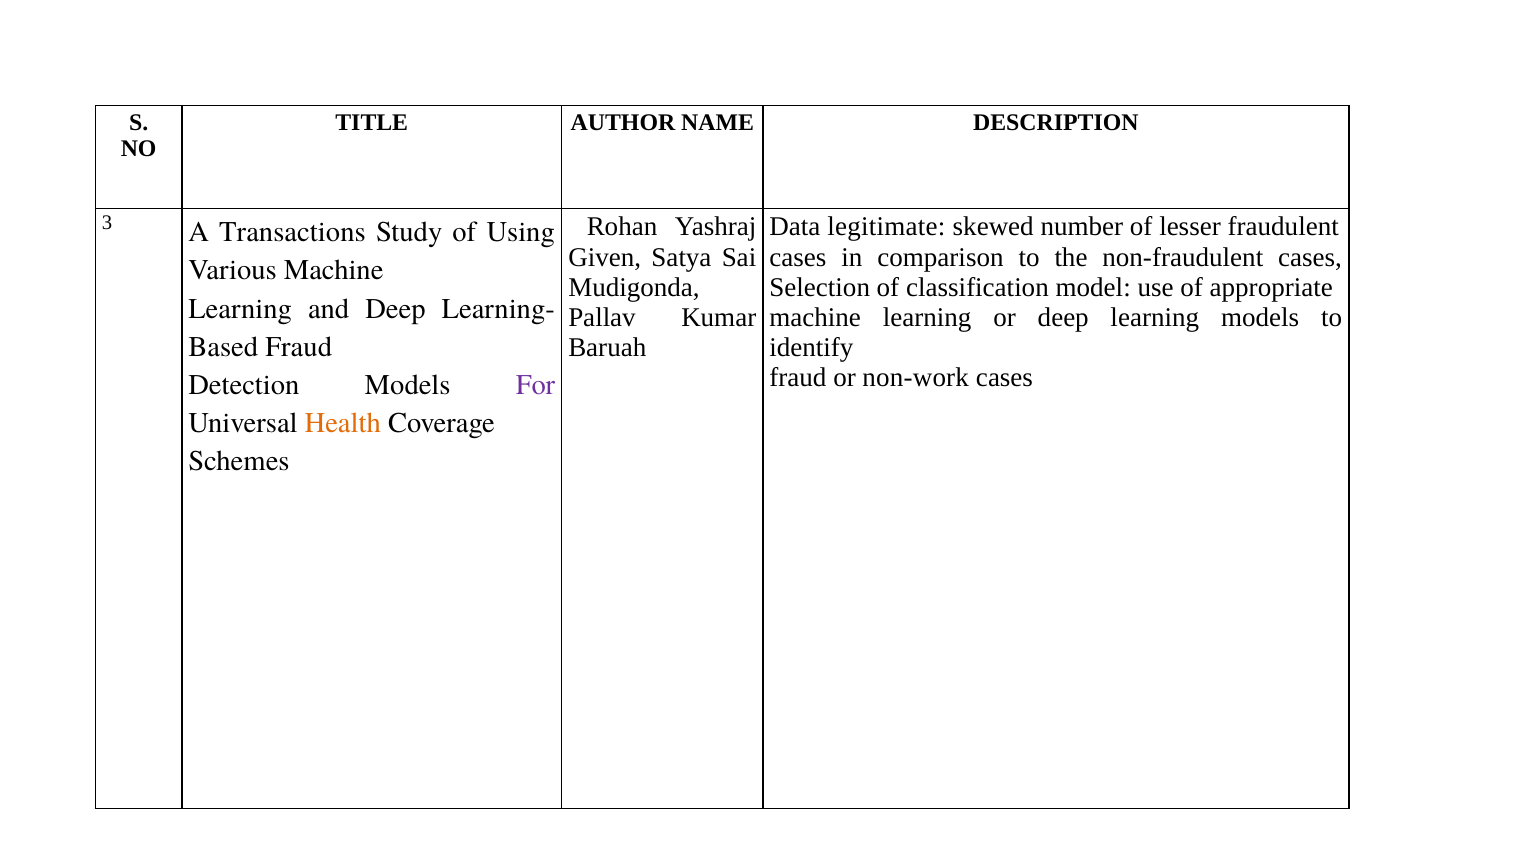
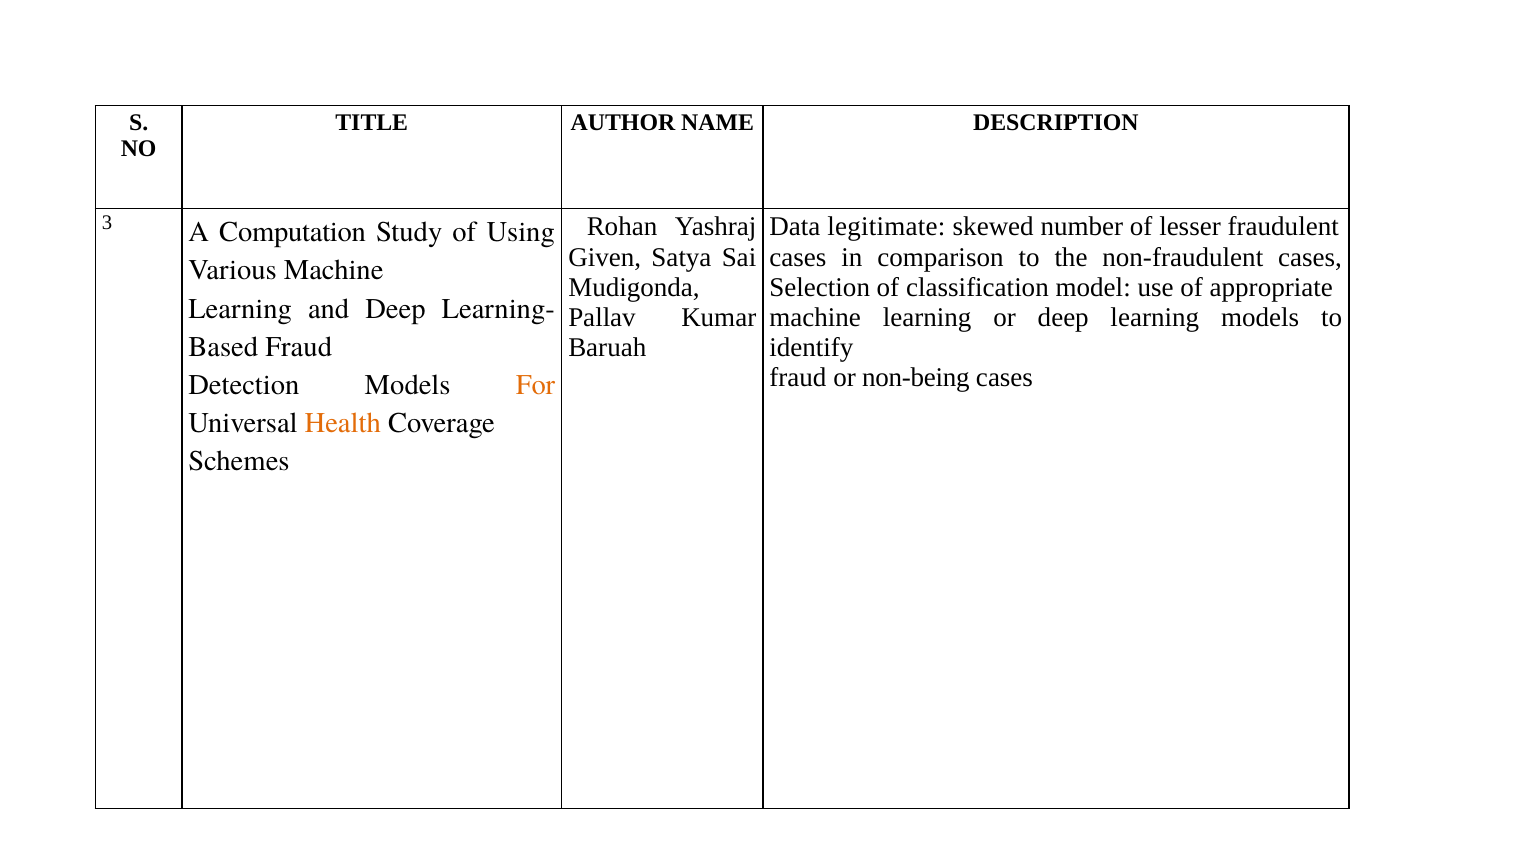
Transactions: Transactions -> Computation (293, 232)
non-work: non-work -> non-being (916, 378)
For colour: purple -> orange (536, 385)
